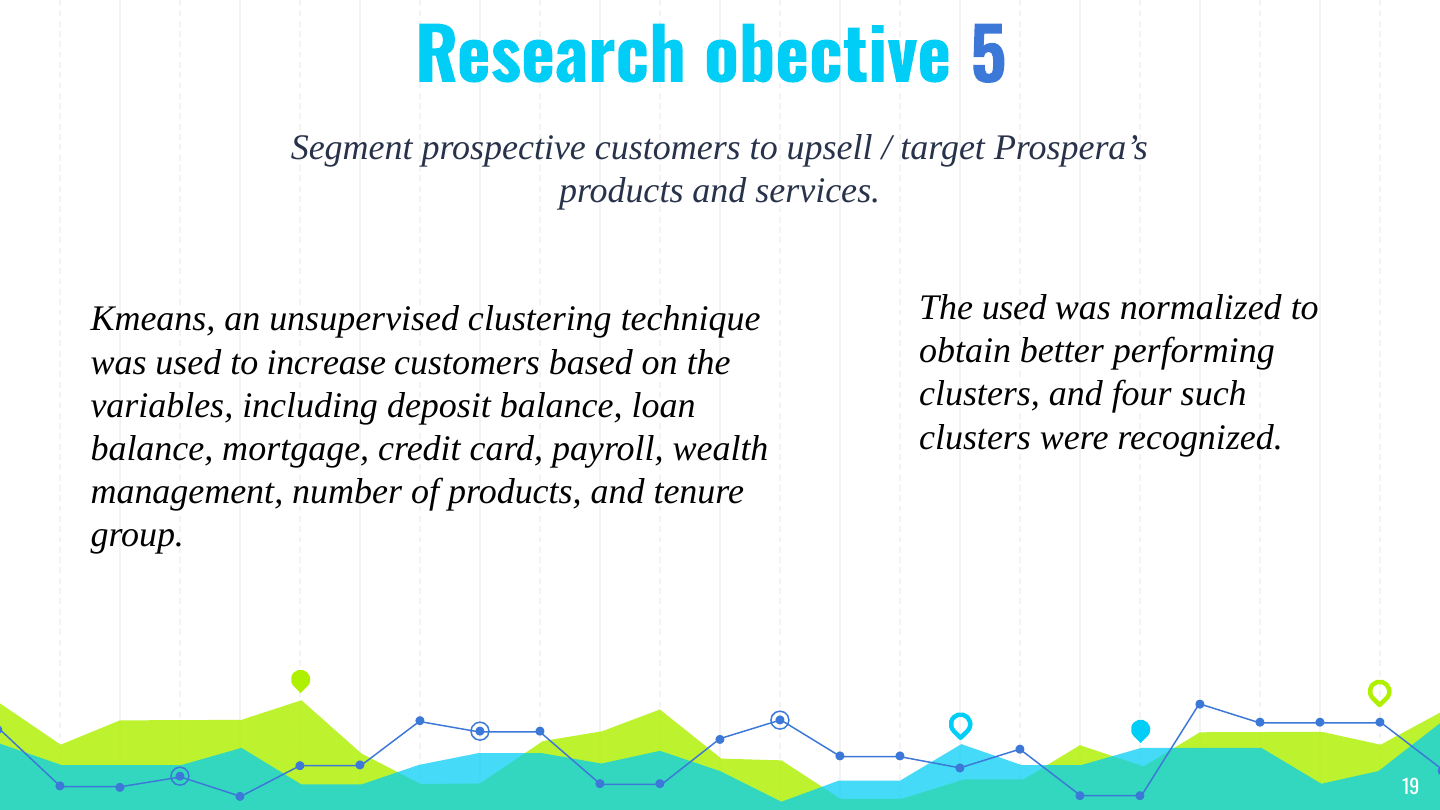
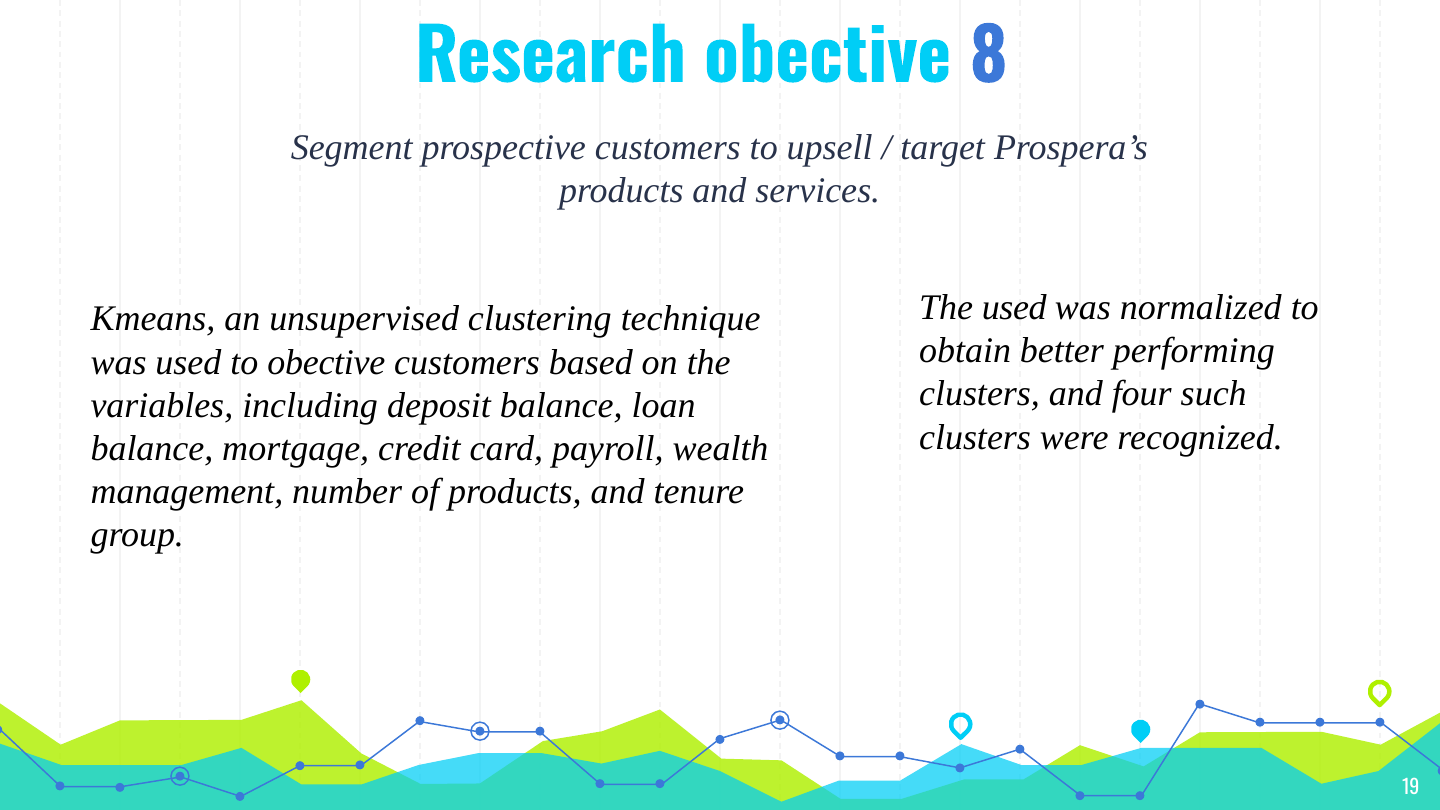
5: 5 -> 8 (989, 58)
to increase: increase -> obective (326, 362)
